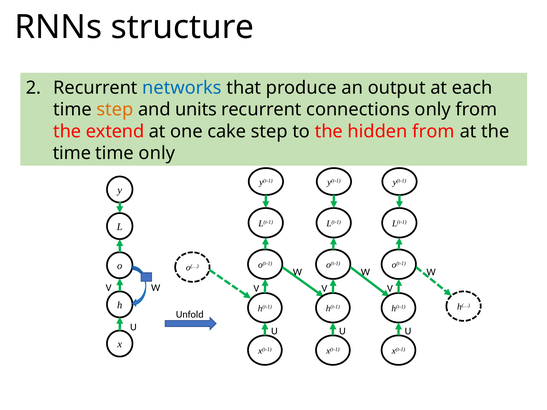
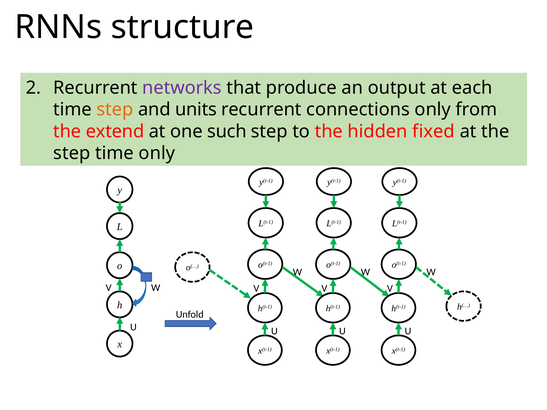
networks colour: blue -> purple (182, 88)
cake: cake -> such (227, 131)
hidden from: from -> fixed (434, 131)
time: time -> step (72, 153)
